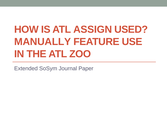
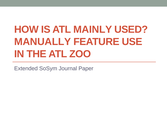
ASSIGN: ASSIGN -> MAINLY (93, 30)
